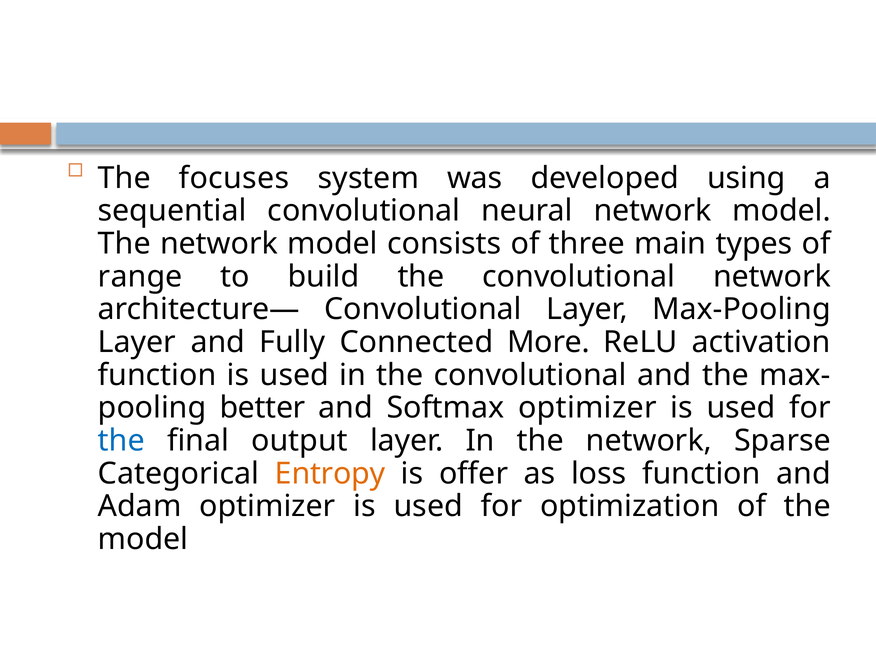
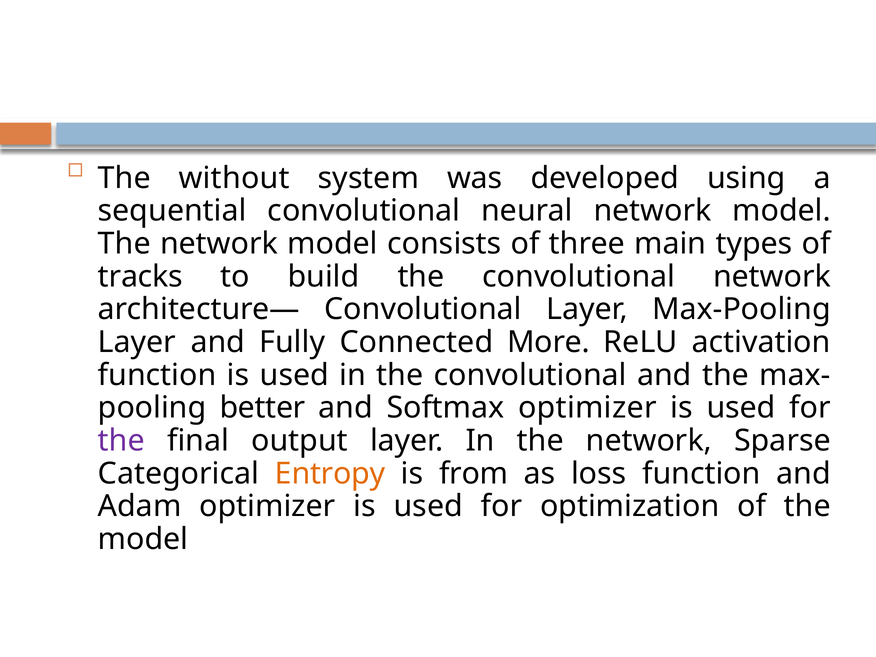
focuses: focuses -> without (234, 178)
range: range -> tracks (140, 276)
the colour: blue -> purple (121, 441)
offer: offer -> from (474, 473)
